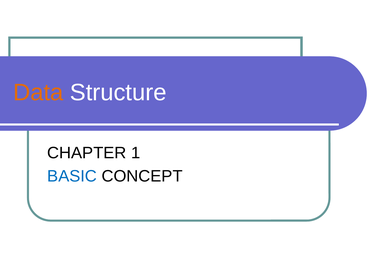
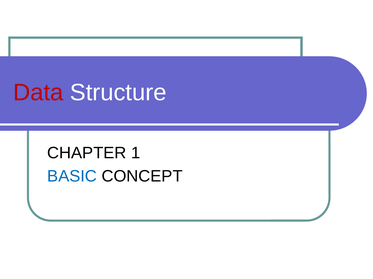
Data colour: orange -> red (38, 93)
